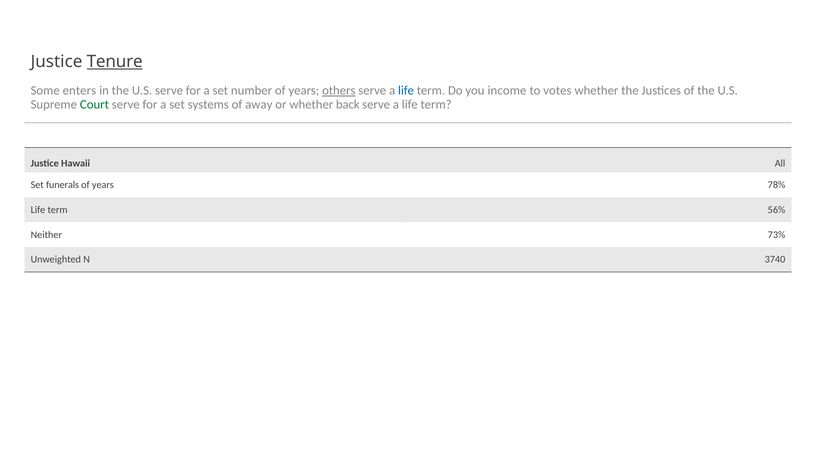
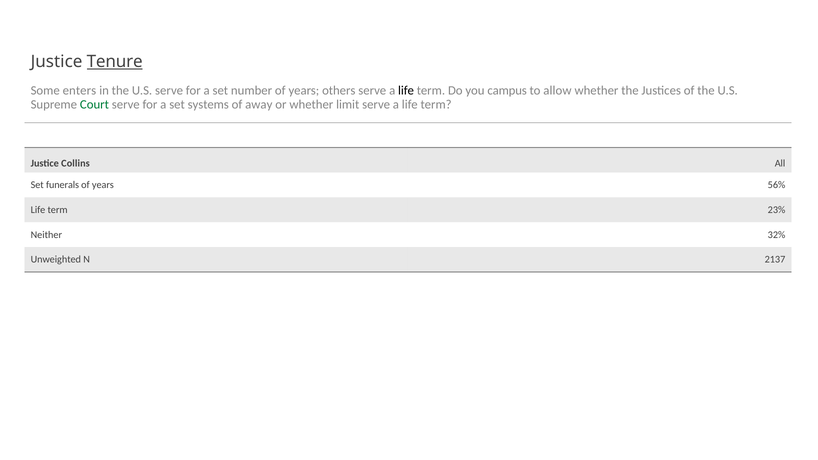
others underline: present -> none (339, 91)
life colour: blue -> black (406, 91)
income: income -> campus (507, 91)
votes: votes -> allow (557, 91)
back: back -> limit (348, 104)
Hawaii: Hawaii -> Collins (76, 163)
78%: 78% -> 56% (777, 185)
56%: 56% -> 23% (777, 210)
73%: 73% -> 32% (777, 235)
3740: 3740 -> 2137 (775, 260)
